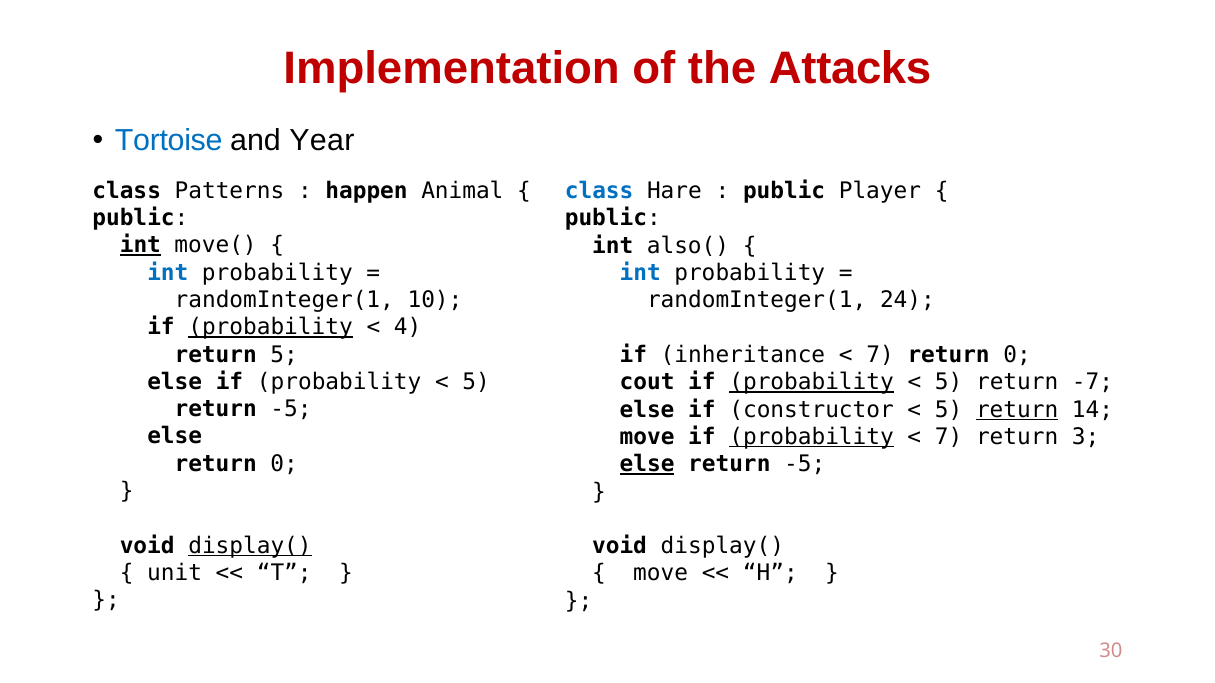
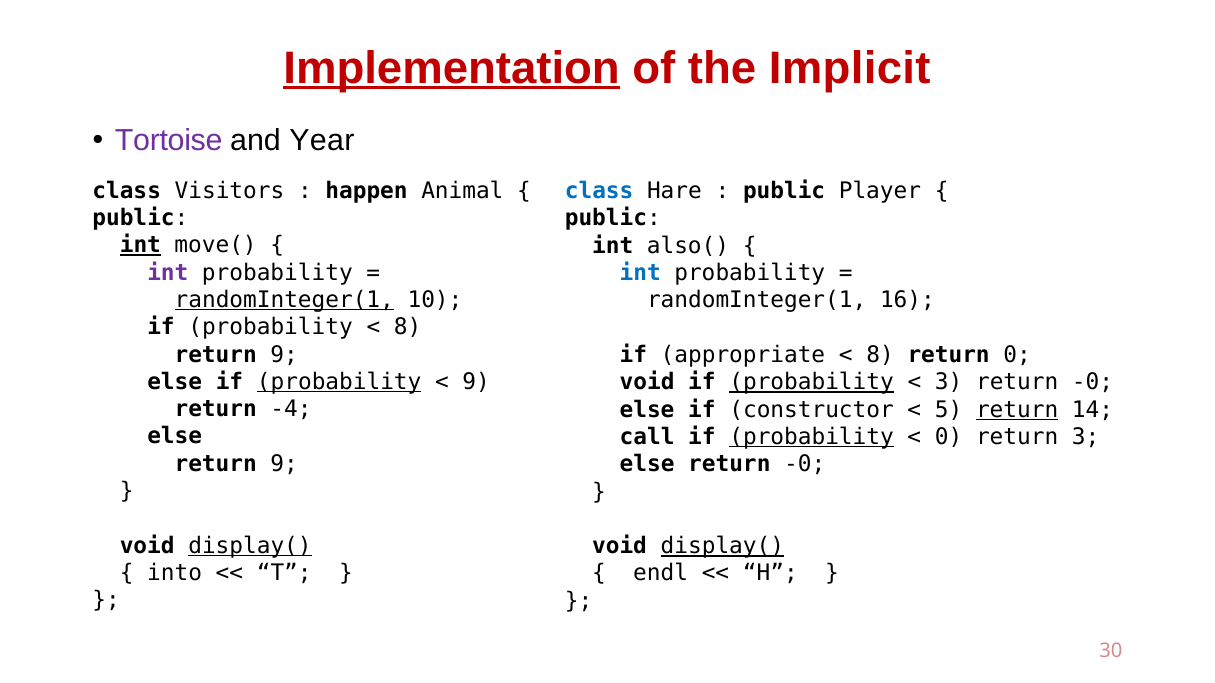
Implementation underline: none -> present (452, 68)
Attacks: Attacks -> Implicit (850, 68)
Tortoise colour: blue -> purple (169, 141)
Patterns: Patterns -> Visitors (229, 191)
int colour: blue -> purple (168, 273)
randomInteger(1 underline: none -> present (284, 300)
24: 24 -> 16 (907, 300)
probability underline: present -> none (271, 327)
4: 4 -> 8 (408, 327)
5: 5 -> 9 (284, 355)
inheritance: inheritance -> appropriate (743, 355)
7: 7 -> 8 (880, 355)
probability underline: none -> present (339, 382)
5: 5 -> 9 (476, 382)
cout: cout -> void (647, 382)
5: 5 -> 3 (949, 382)
-7: -7 -> -0 (1093, 382)
-5: -5 -> -4 (291, 409)
move: move -> call (647, 437)
7: 7 -> 0 (949, 437)
0: 0 -> 9 (284, 464)
else underline: present -> none (647, 464)
-5: -5 -> -0 (805, 464)
display( underline: none -> present (722, 547)
unit: unit -> into (175, 573)
move: move -> endl (661, 574)
